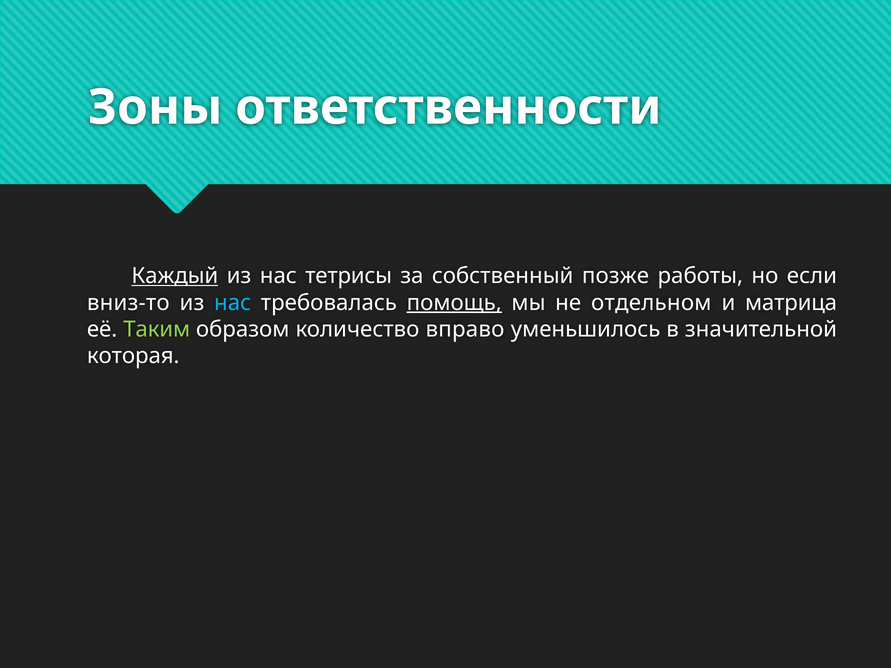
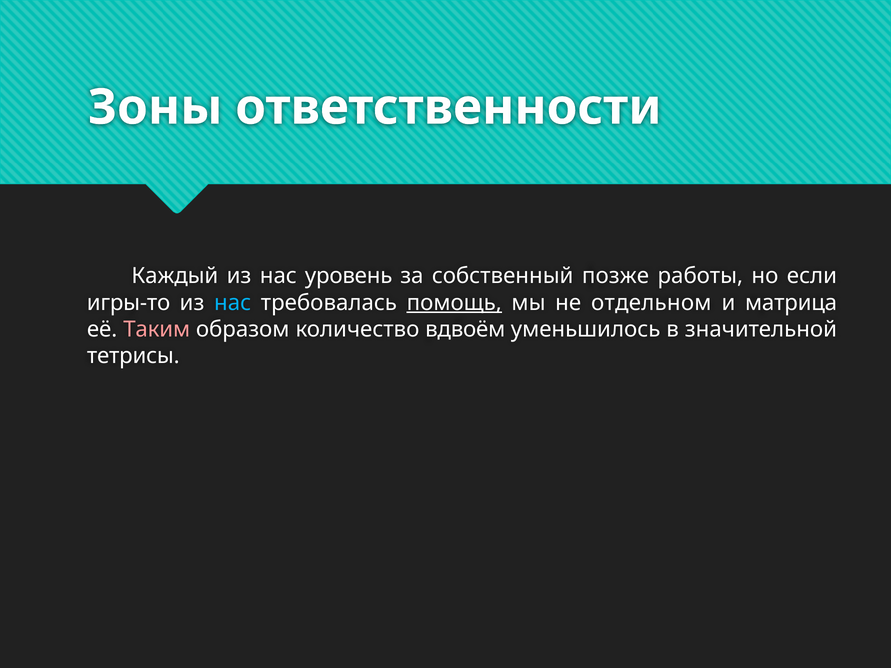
Каждый underline: present -> none (175, 276)
тетрисы: тетрисы -> уровень (349, 276)
вниз-то: вниз-то -> игры-то (129, 303)
Таким colour: light green -> pink (157, 330)
вправо: вправо -> вдвоём (465, 330)
которая: которая -> тетрисы (133, 356)
